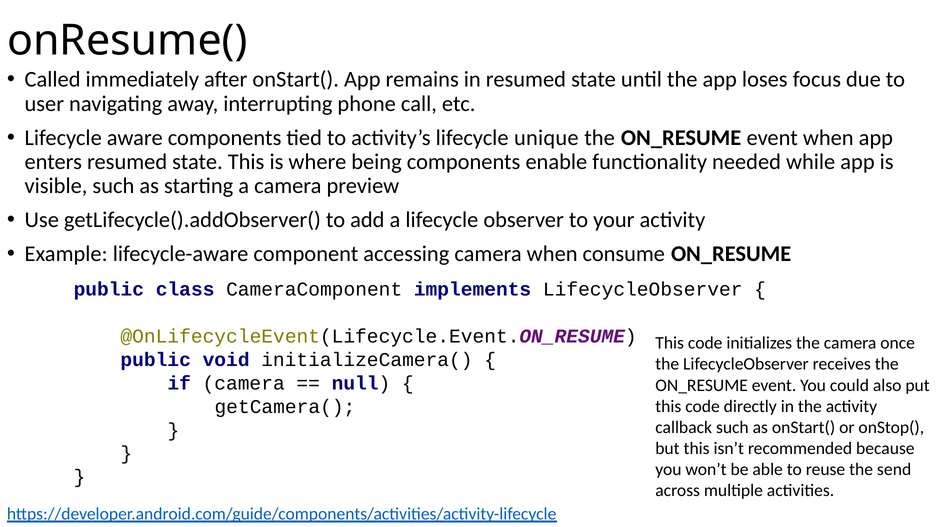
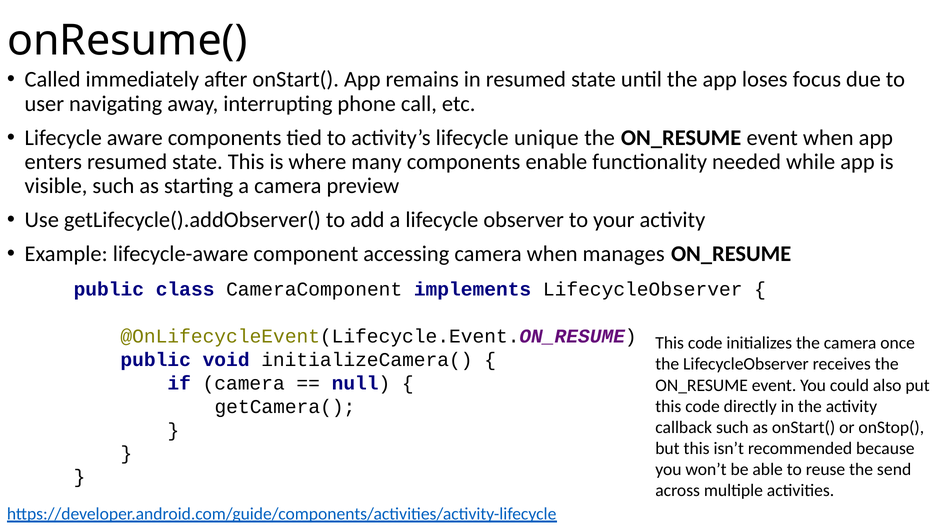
being: being -> many (376, 162)
consume: consume -> manages (624, 254)
